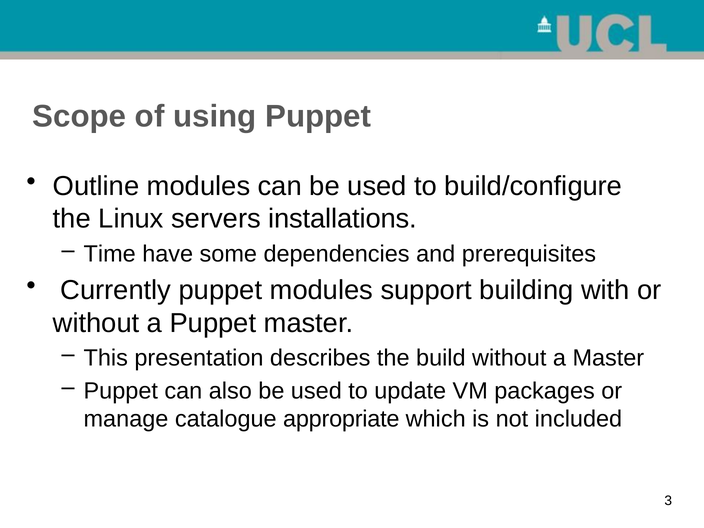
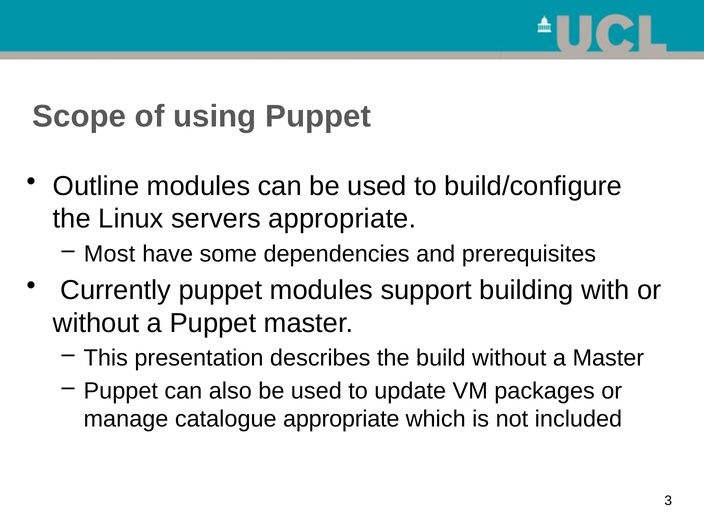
servers installations: installations -> appropriate (342, 219)
Time: Time -> Most (110, 254)
